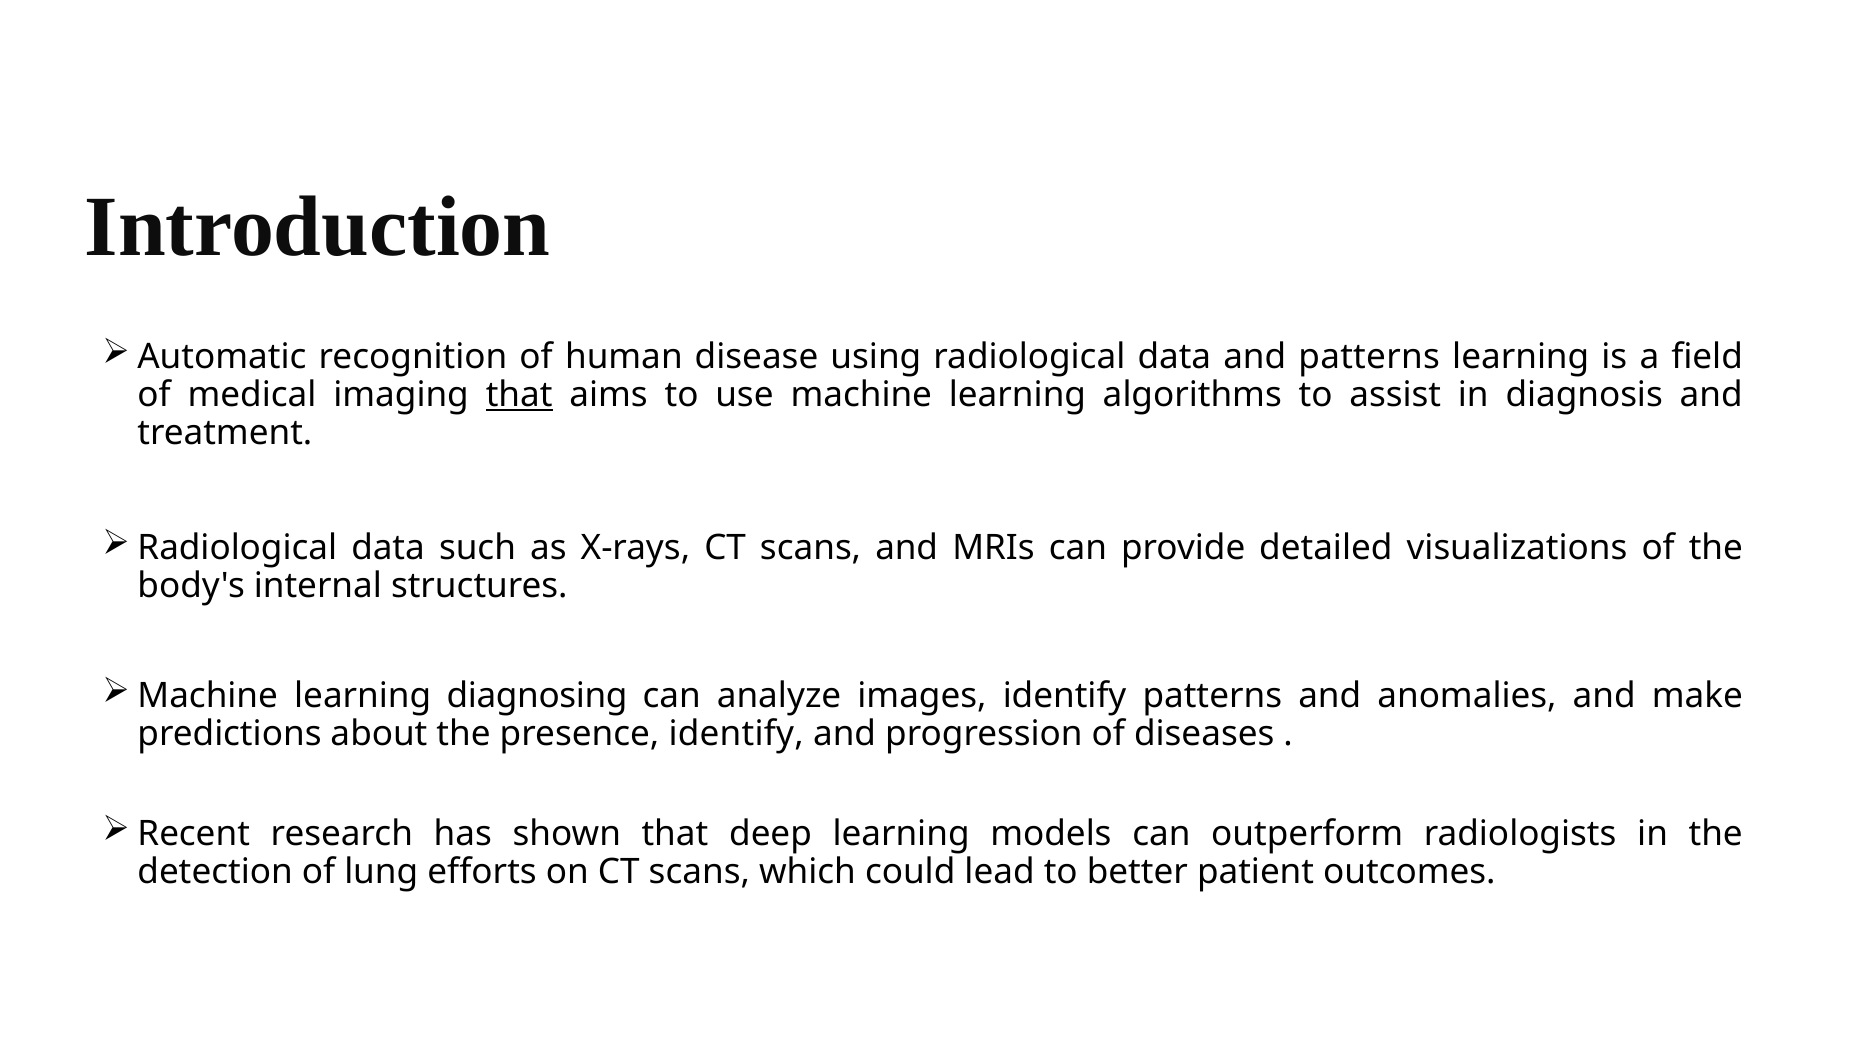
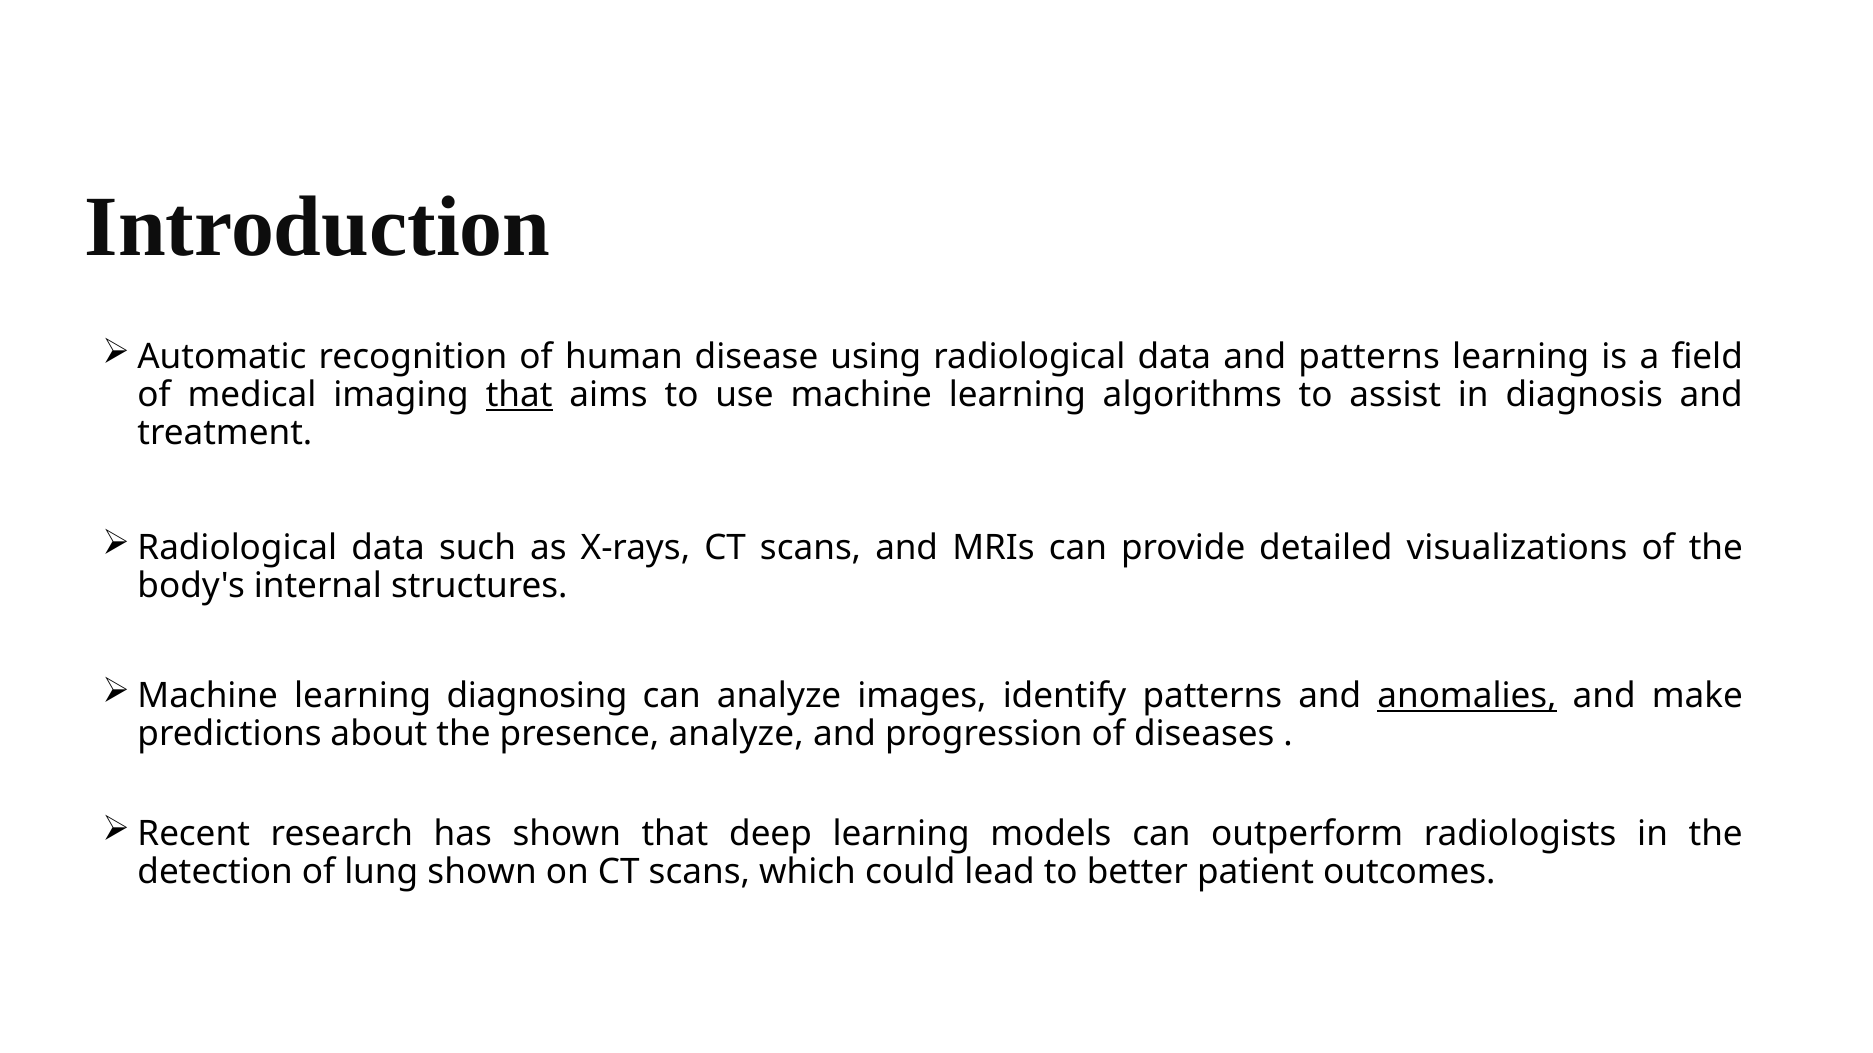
anomalies underline: none -> present (1467, 697)
presence identify: identify -> analyze (736, 735)
lung efforts: efforts -> shown (482, 873)
